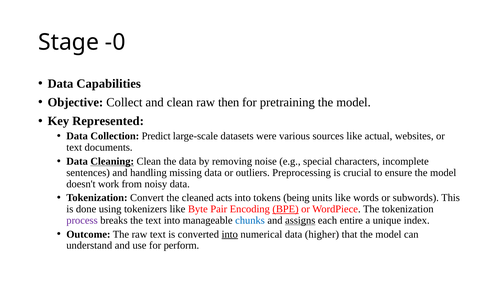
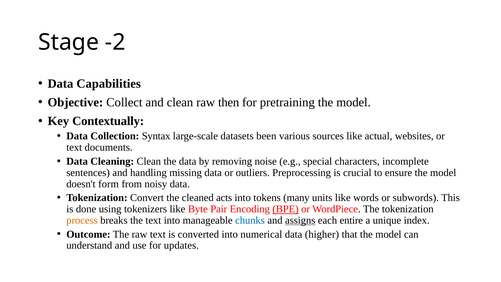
-0: -0 -> -2 (115, 42)
Represented: Represented -> Contextually (108, 121)
Predict: Predict -> Syntax (156, 136)
were: were -> been (266, 136)
Cleaning underline: present -> none (112, 161)
work: work -> form (109, 184)
being: being -> many (296, 198)
process colour: purple -> orange (82, 220)
into underline: present -> none (230, 234)
perform: perform -> updates (181, 245)
